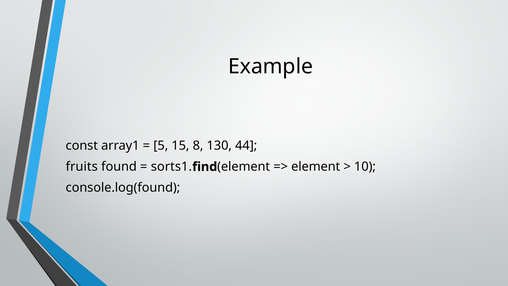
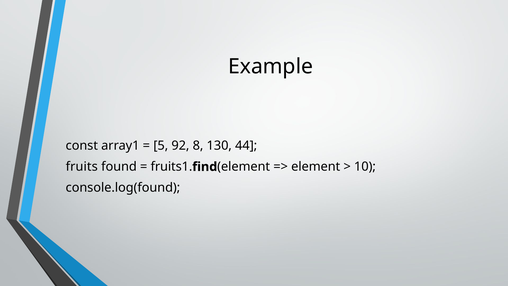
15: 15 -> 92 (180, 146)
sorts1: sorts1 -> fruits1 (171, 167)
